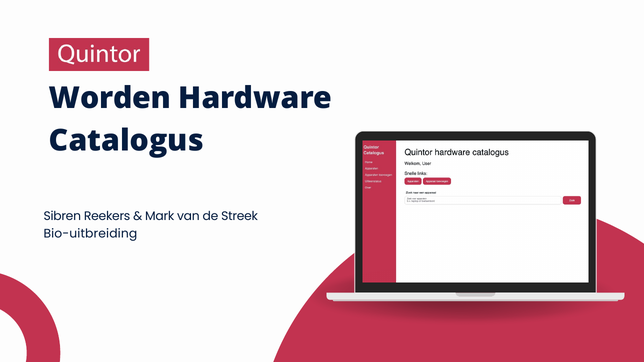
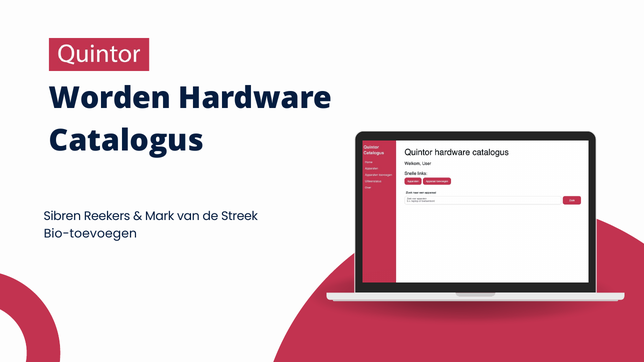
Bio-uitbreiding: Bio-uitbreiding -> Bio-toevoegen (90, 234)
